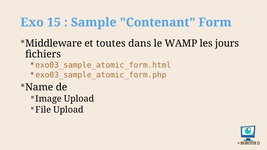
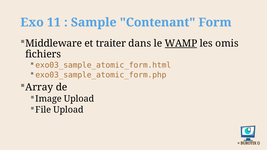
15: 15 -> 11 (54, 22)
toutes: toutes -> traiter (111, 43)
WAMP underline: none -> present (181, 43)
jours: jours -> omis (227, 43)
Name: Name -> Array (39, 87)
